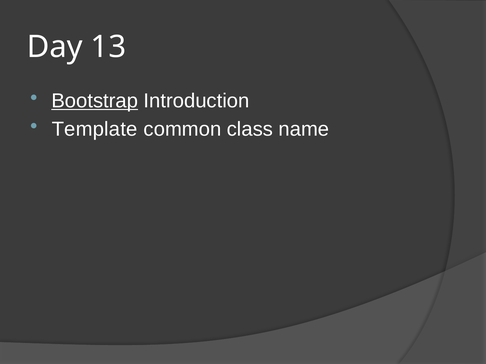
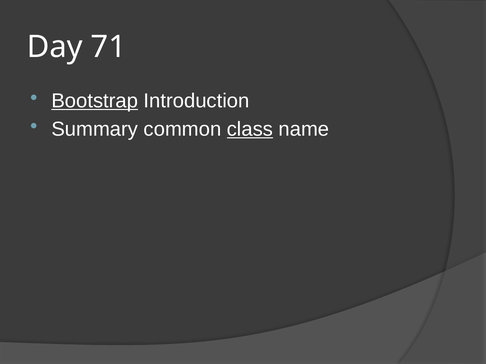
13: 13 -> 71 (108, 47)
Template: Template -> Summary (95, 129)
class underline: none -> present (250, 129)
